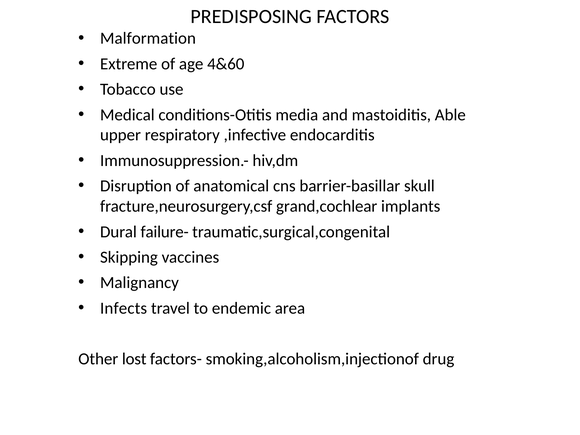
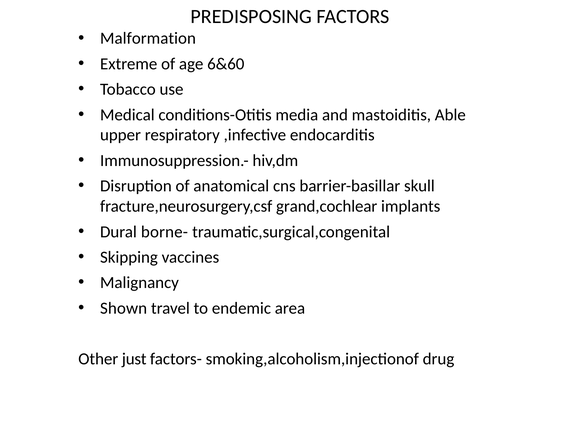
4&60: 4&60 -> 6&60 (226, 64)
failure-: failure- -> borne- (164, 232)
Infects: Infects -> Shown (124, 308)
lost: lost -> just (134, 359)
